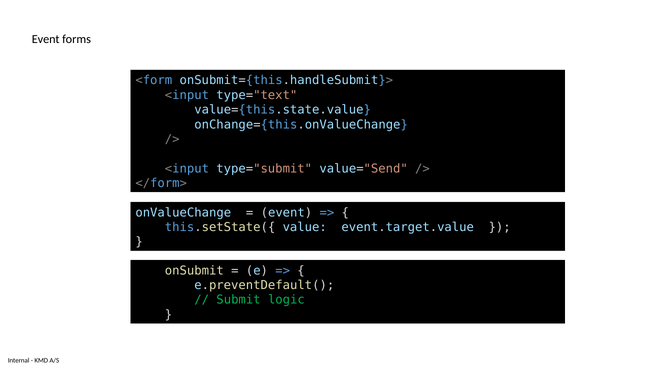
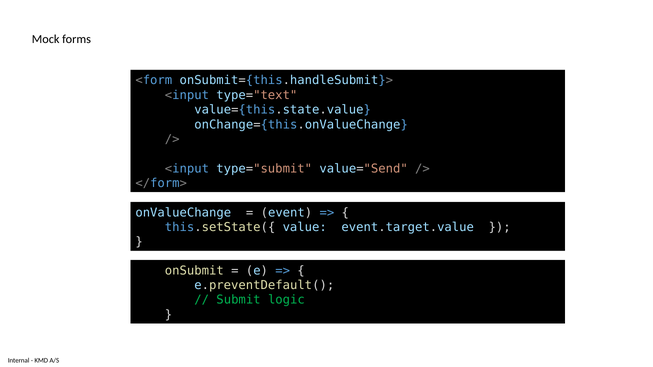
Event: Event -> Mock (46, 39)
